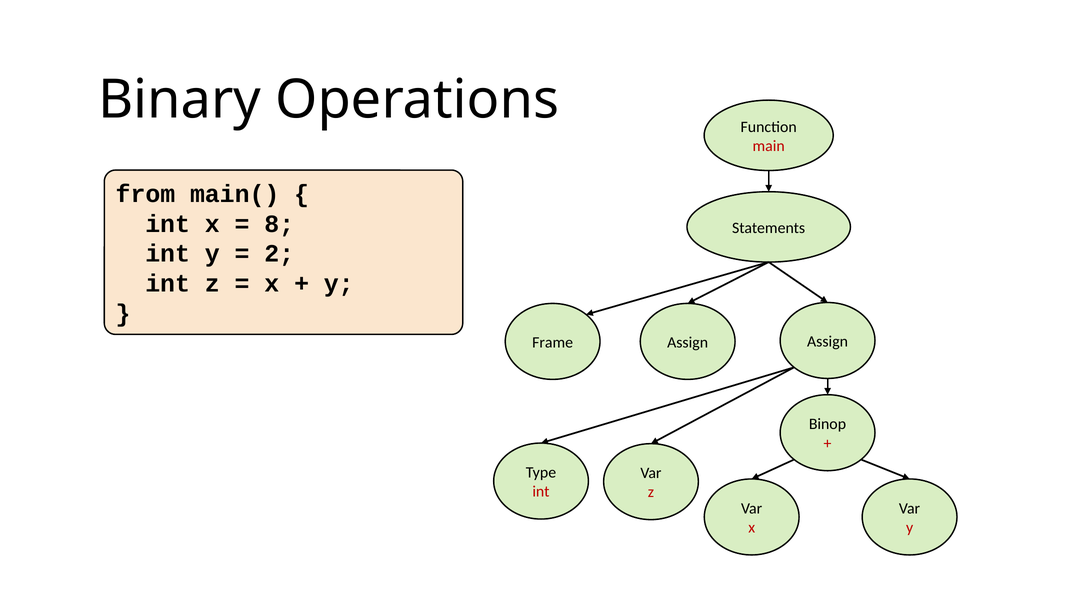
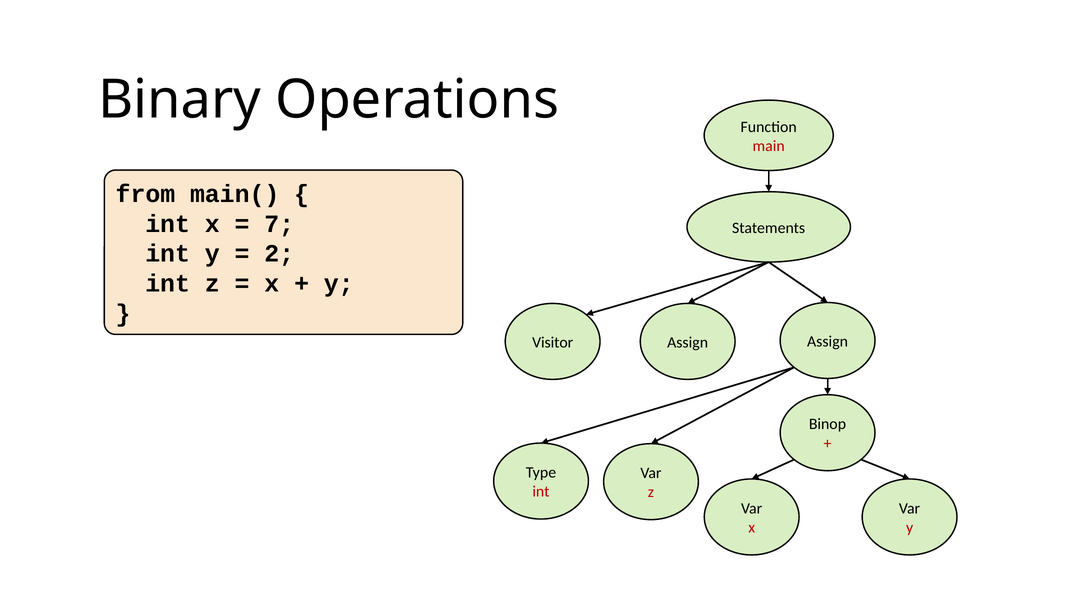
8: 8 -> 7 (279, 224)
Frame: Frame -> Visitor (553, 342)
